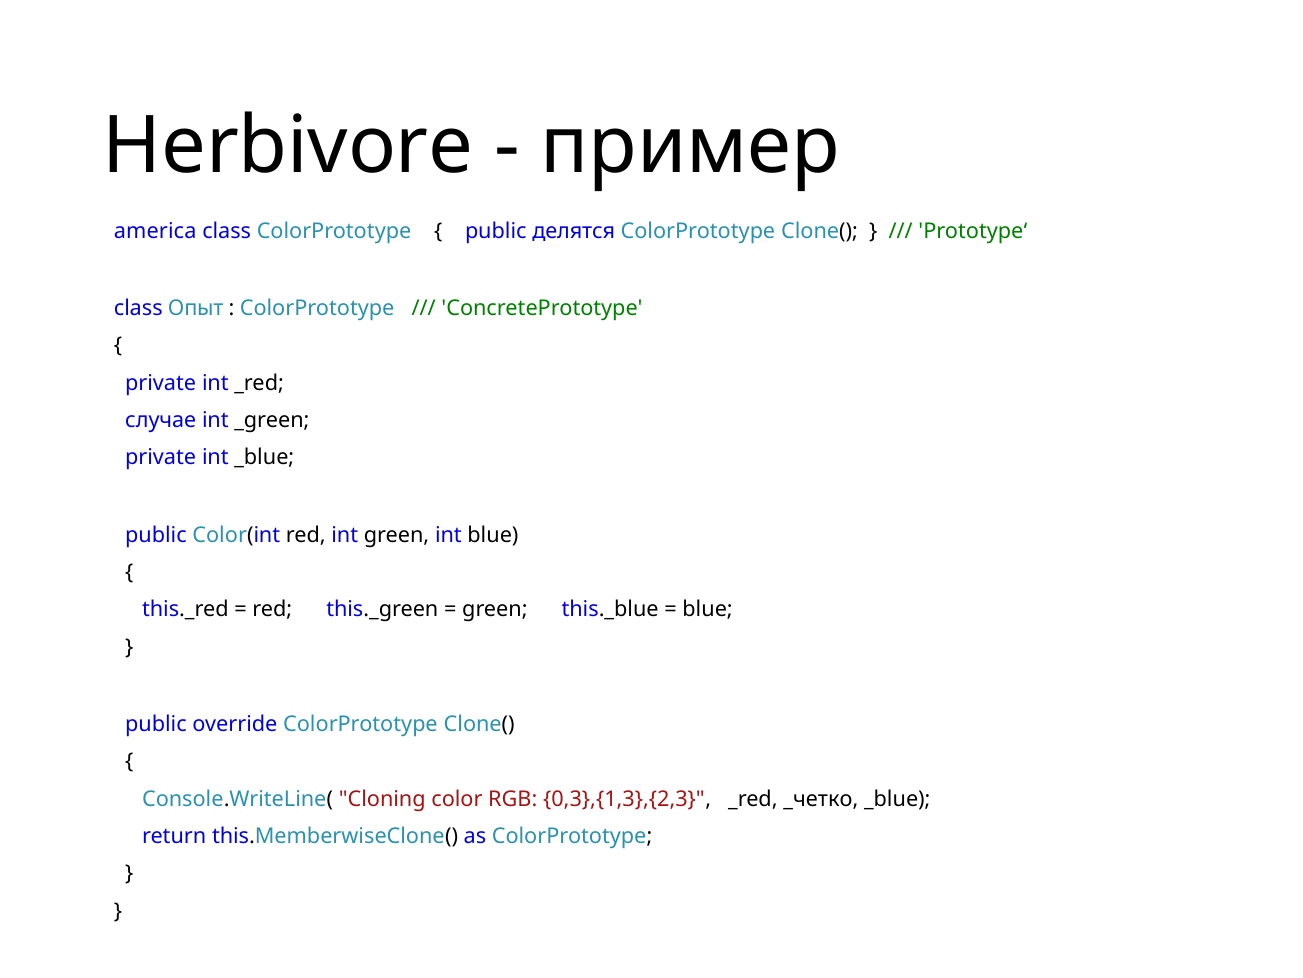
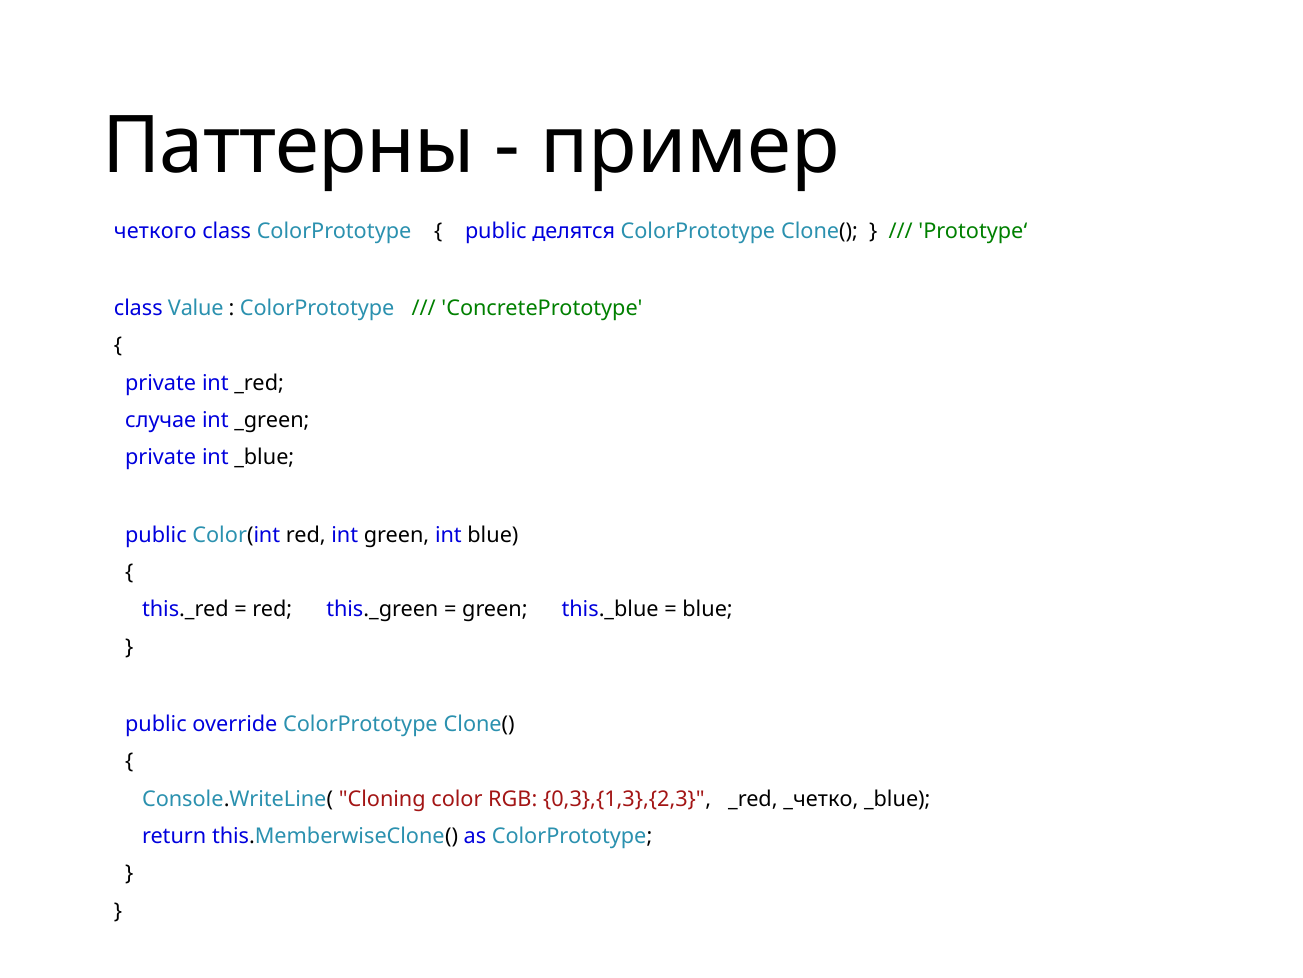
Herbivore: Herbivore -> Паттерны (288, 146)
america: america -> четкого (155, 231)
Опыт: Опыт -> Value (196, 308)
